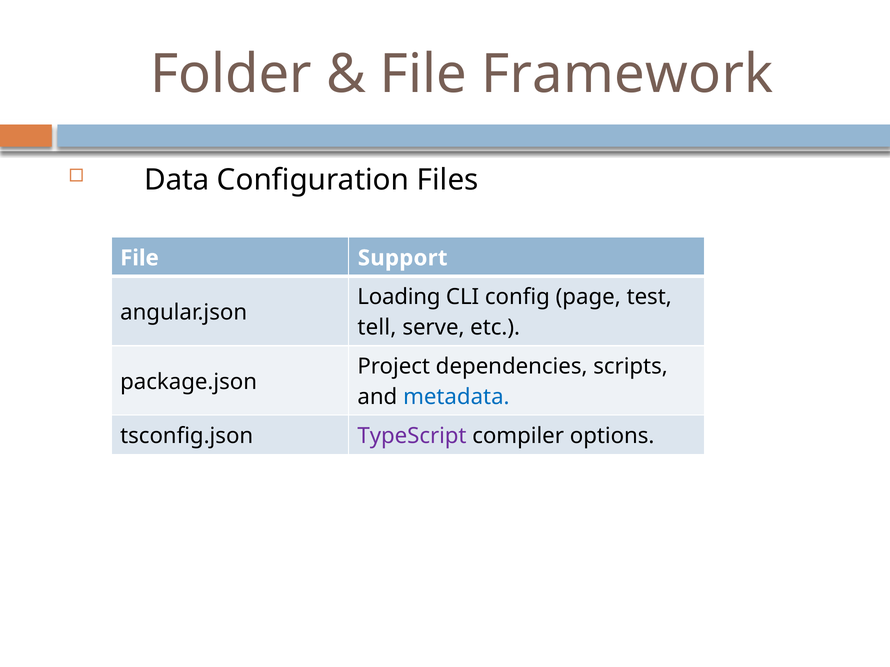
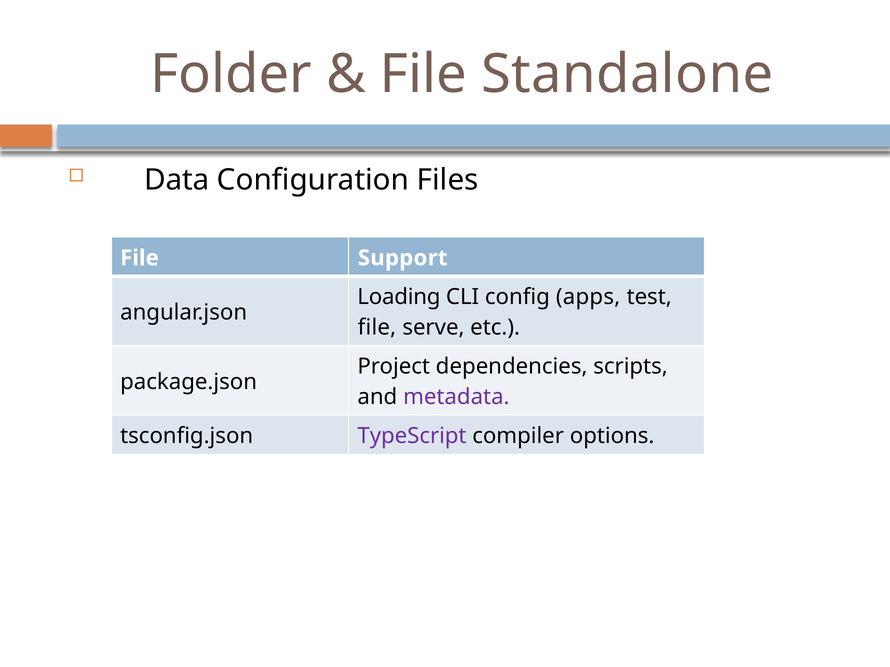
Framework: Framework -> Standalone (627, 74)
page: page -> apps (588, 297)
tell: tell -> file (377, 328)
metadata colour: blue -> purple (456, 397)
